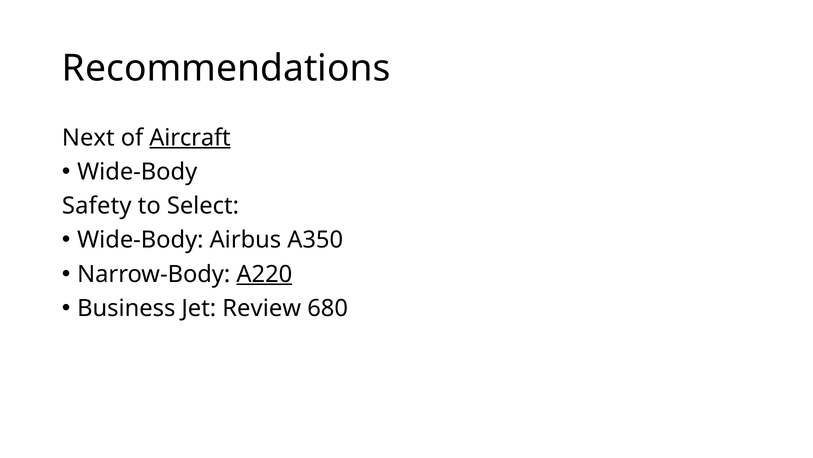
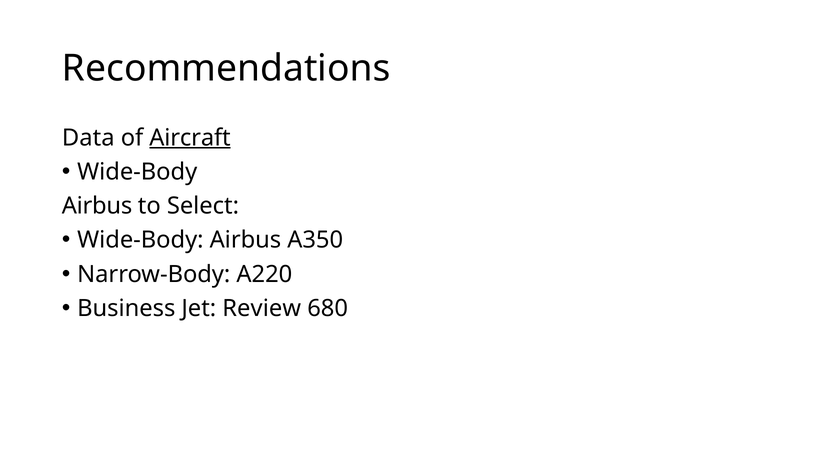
Next: Next -> Data (88, 137)
Safety: Safety -> Airbus (97, 206)
A220 underline: present -> none (264, 274)
